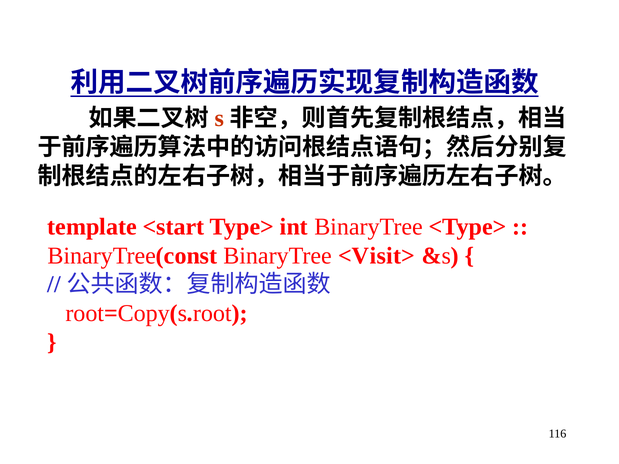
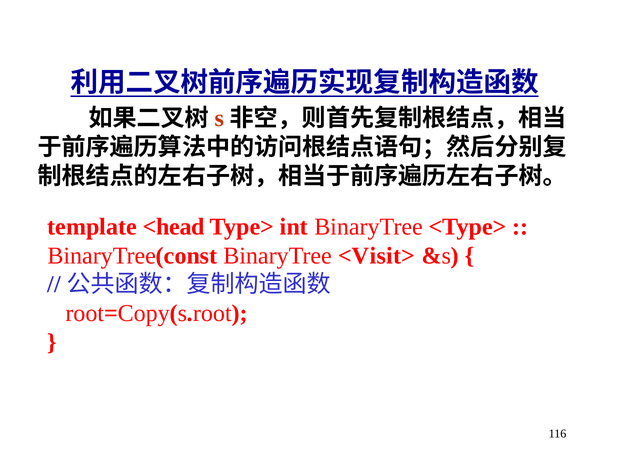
<start: <start -> <head (174, 227)
